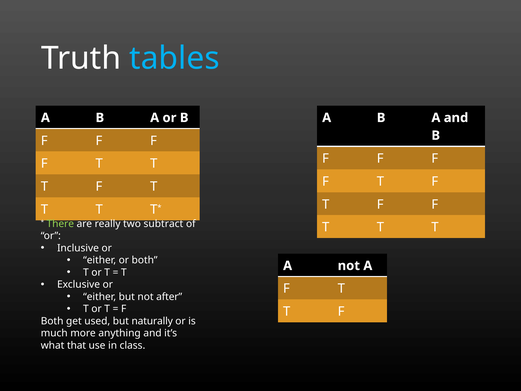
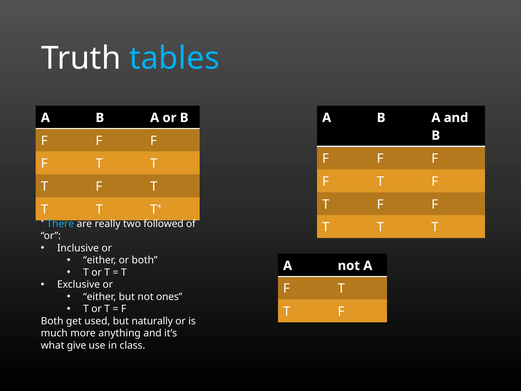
There colour: light green -> light blue (60, 224)
subtract: subtract -> followed (164, 224)
after: after -> ones (169, 297)
that: that -> give (77, 345)
